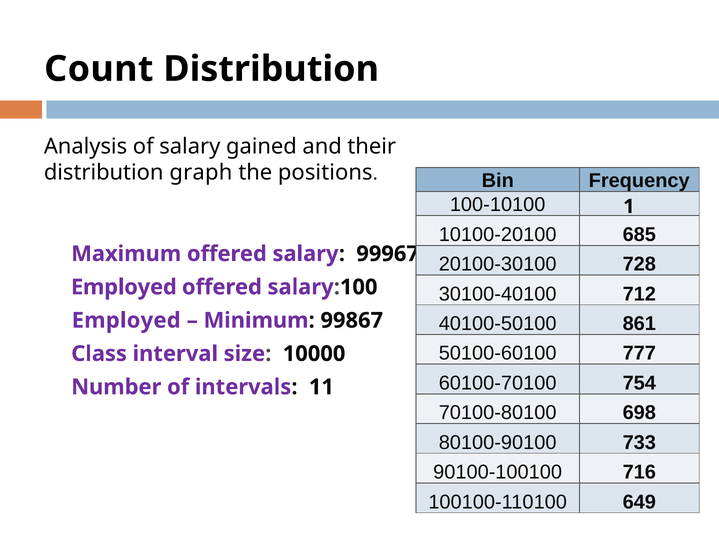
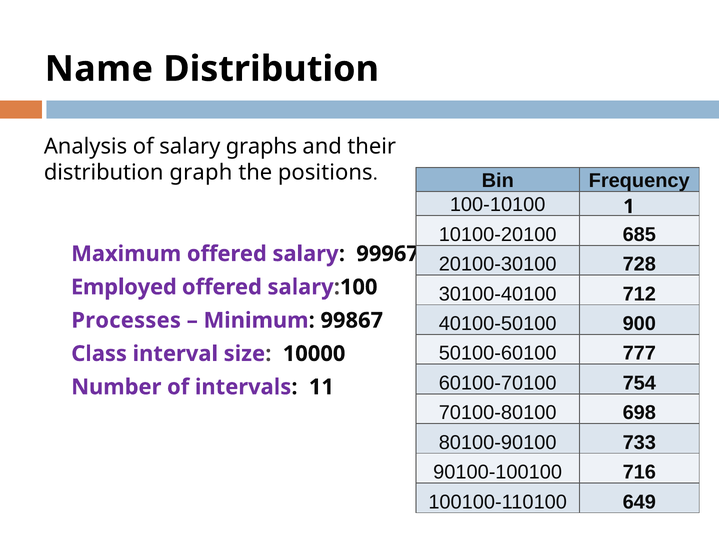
Count: Count -> Name (99, 69)
gained: gained -> graphs (262, 146)
Employed: Employed -> Processes (126, 321)
861: 861 -> 900 (639, 324)
